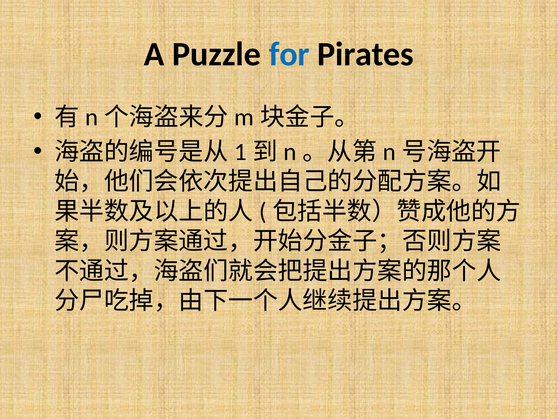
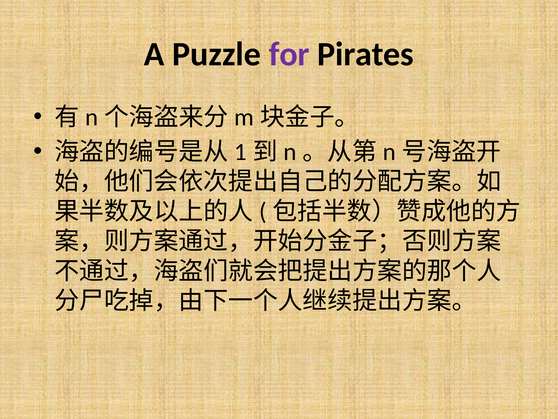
for colour: blue -> purple (289, 54)
